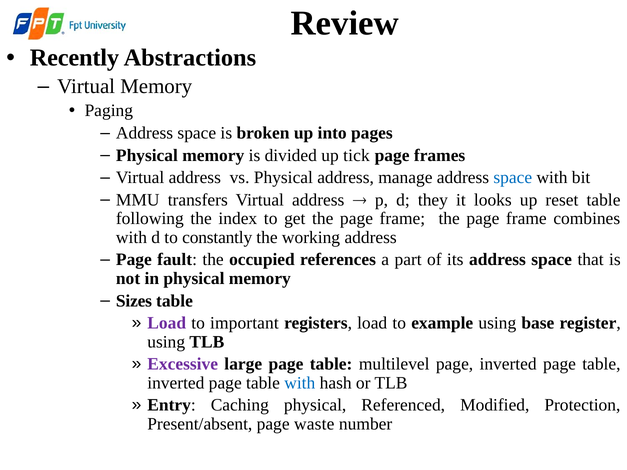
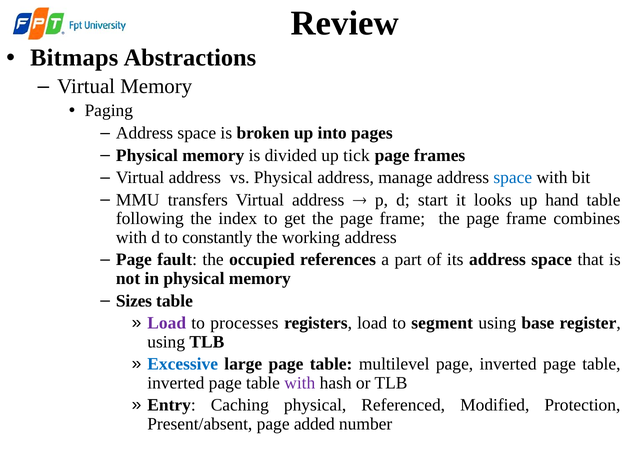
Recently: Recently -> Bitmaps (74, 58)
they: they -> start (433, 200)
reset: reset -> hand (562, 200)
important: important -> processes (244, 323)
example: example -> segment (442, 323)
Excessive colour: purple -> blue (183, 364)
with colour: blue -> purple (300, 383)
waste: waste -> added (314, 424)
